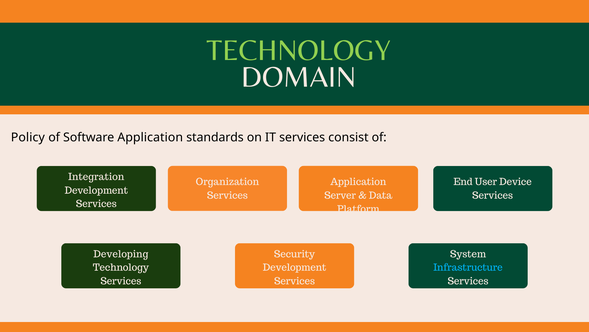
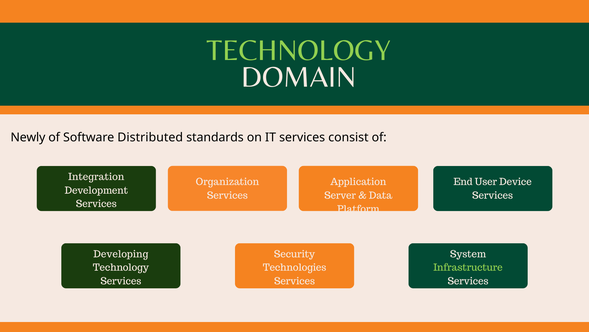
Policy: Policy -> Newly (28, 137)
Software Application: Application -> Distributed (150, 137)
Development: Development -> Technologies (295, 267)
Infrastructure colour: light blue -> light green (468, 267)
